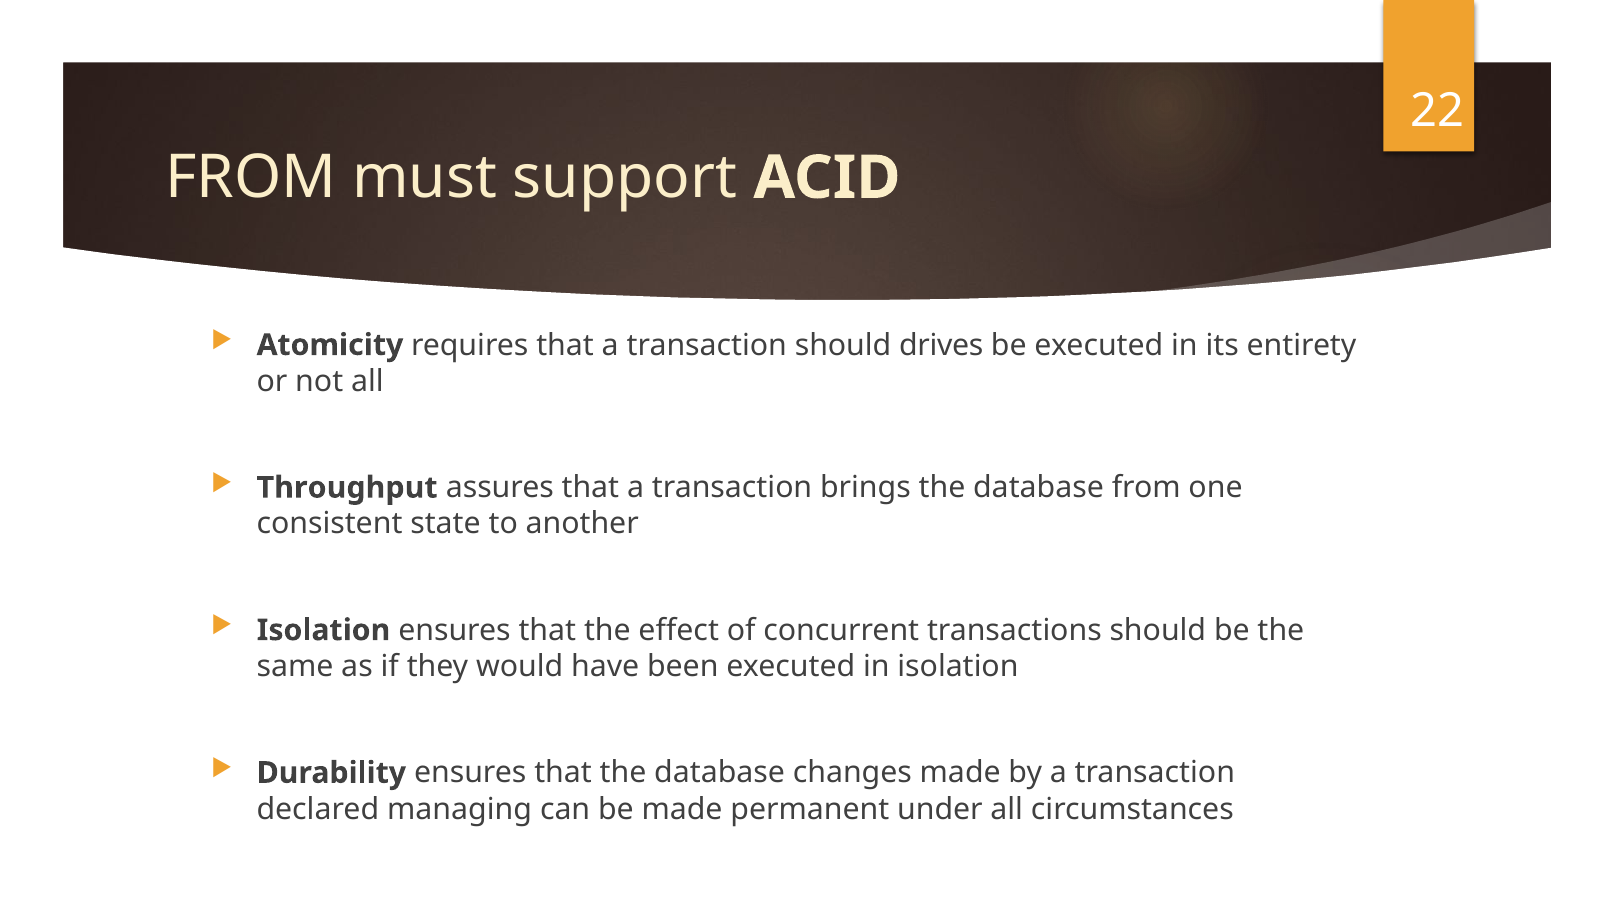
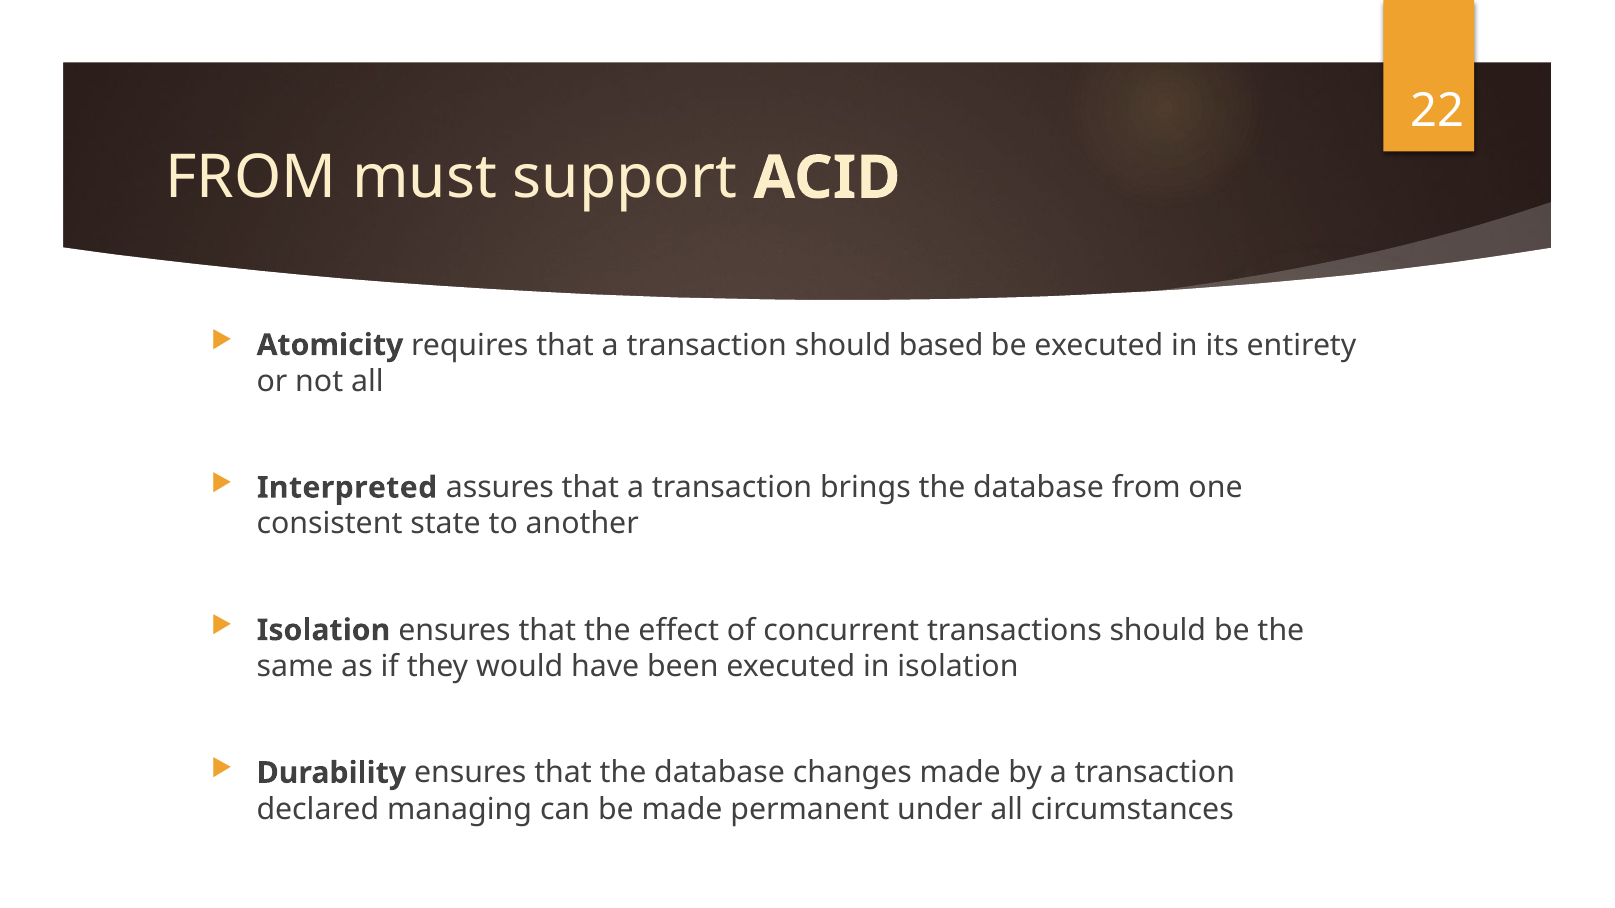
drives: drives -> based (941, 345)
Throughput: Throughput -> Interpreted (347, 488)
